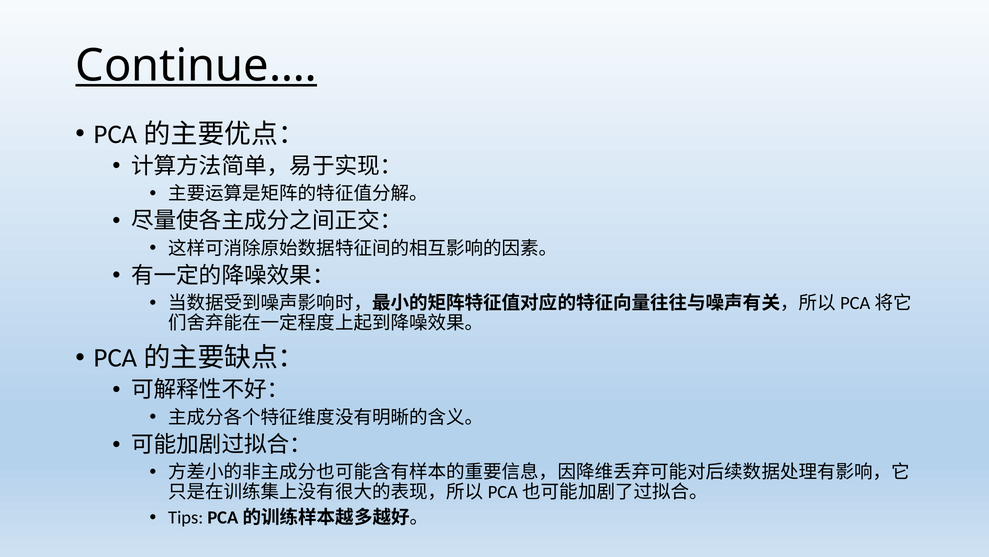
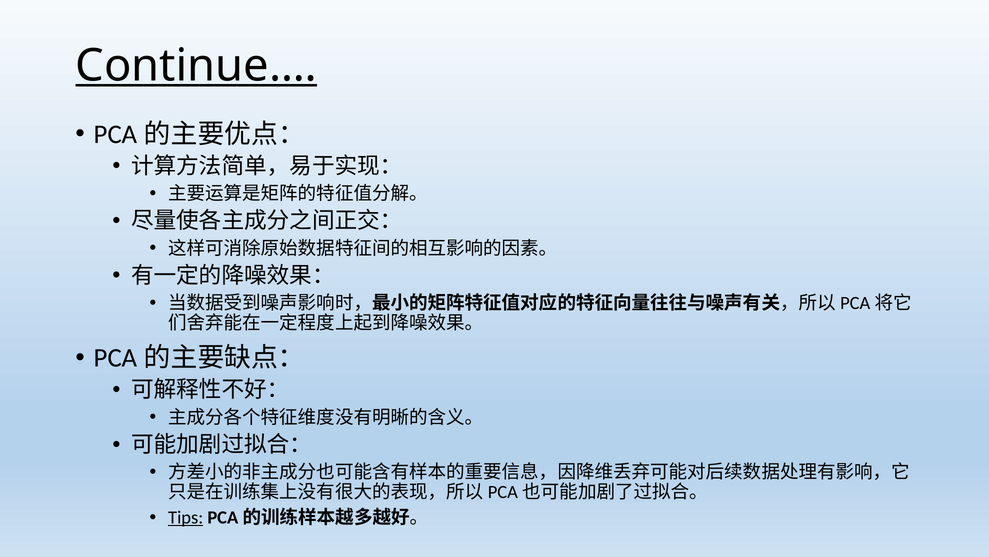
Tips underline: none -> present (186, 517)
